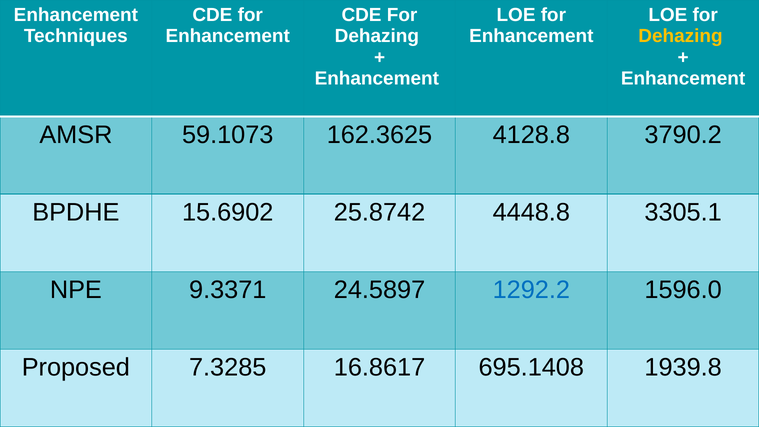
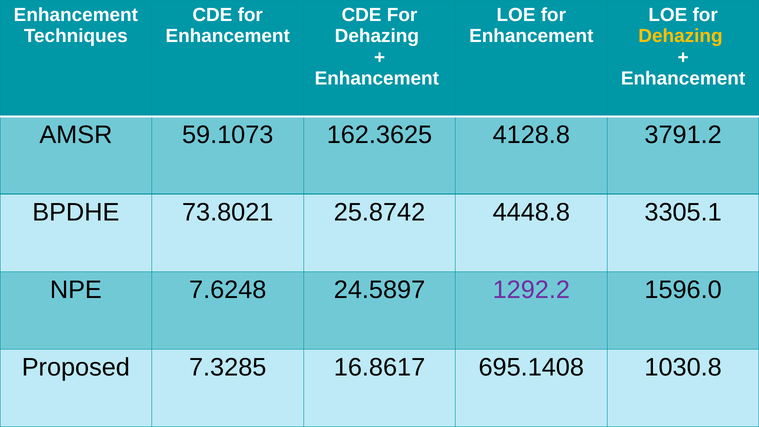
3790.2: 3790.2 -> 3791.2 (683, 135)
15.6902: 15.6902 -> 73.8021 (228, 212)
9.3371: 9.3371 -> 7.6248 (228, 290)
1292.2 colour: blue -> purple (531, 290)
1939.8: 1939.8 -> 1030.8 (683, 368)
